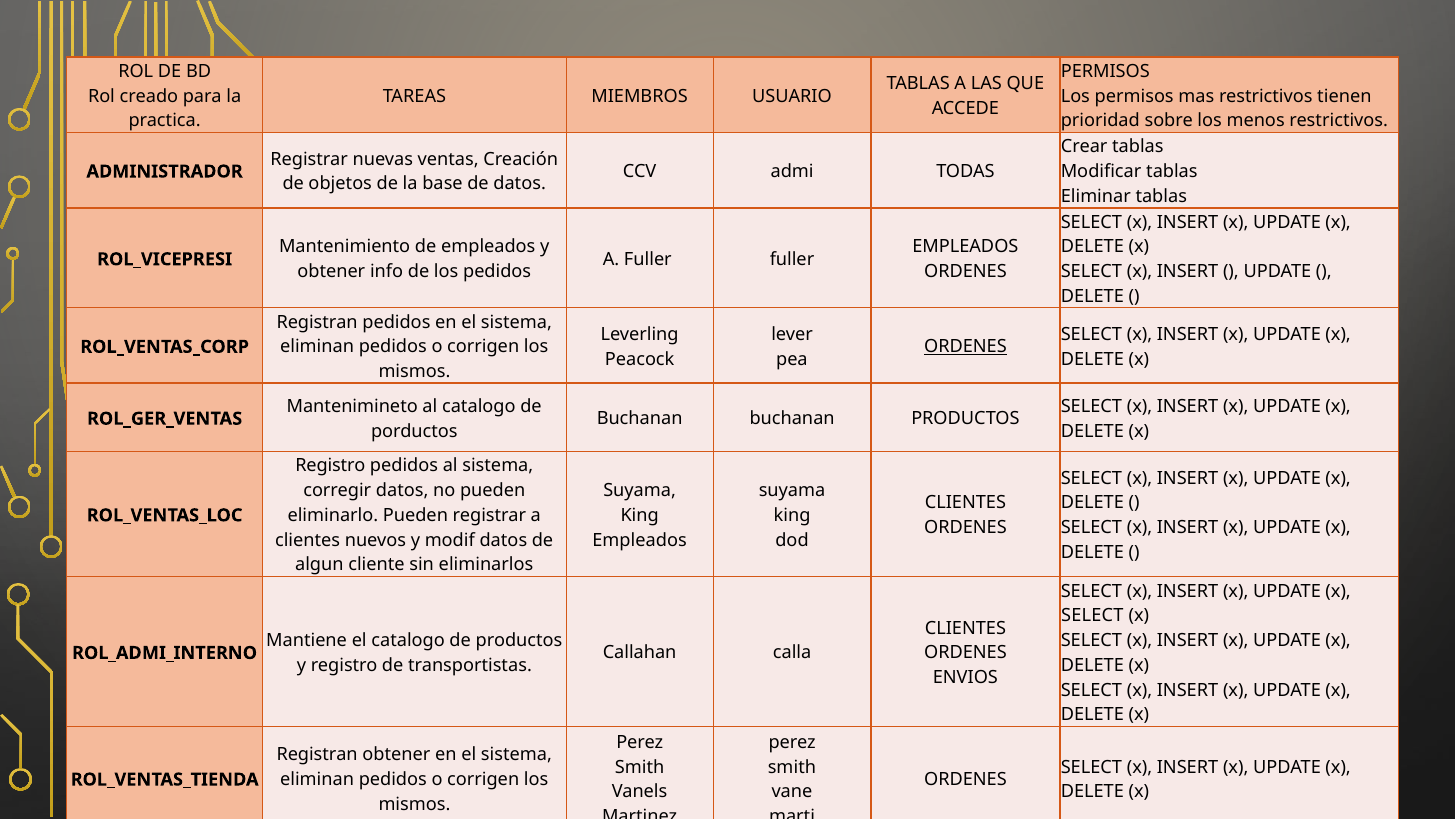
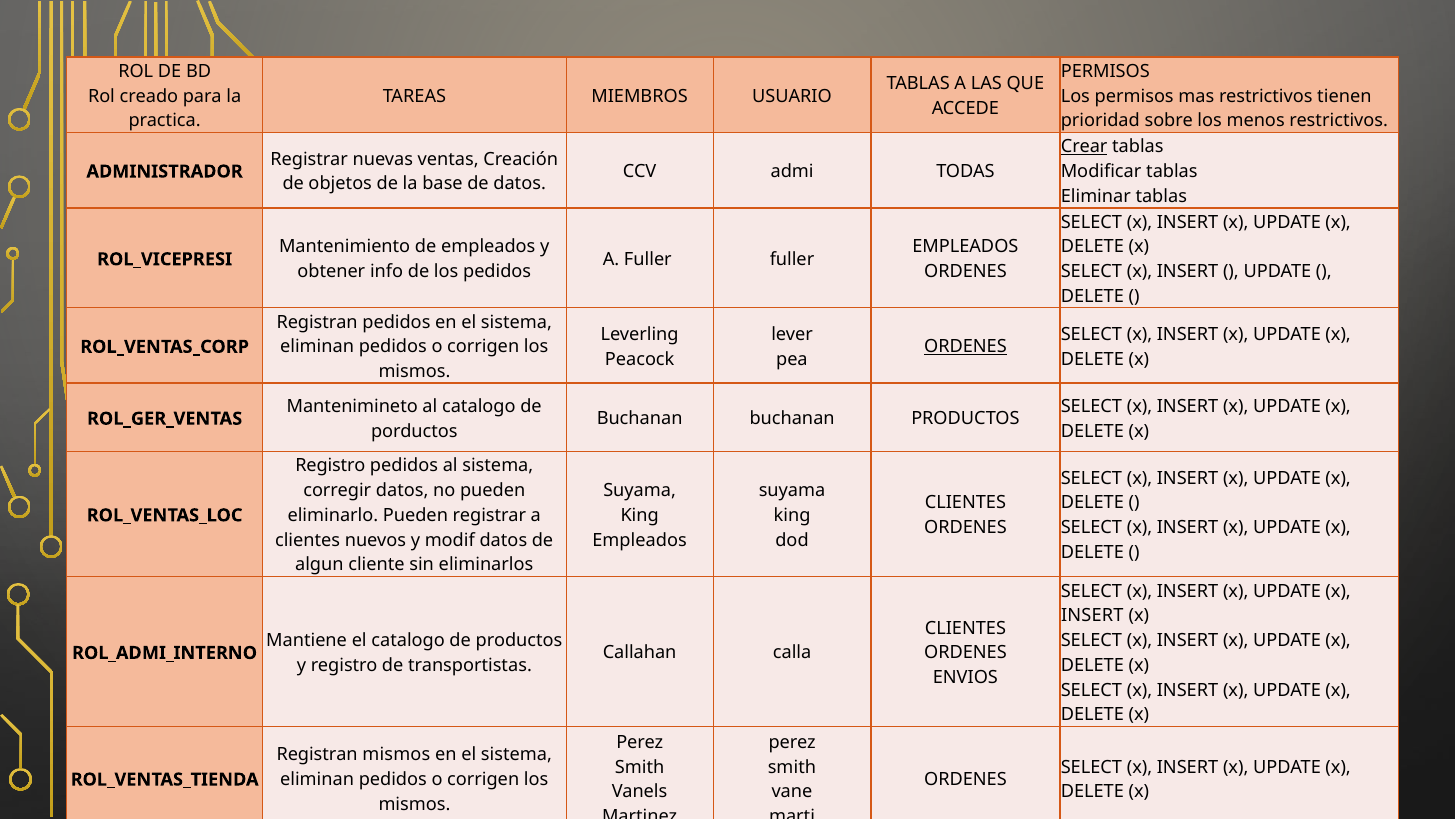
Crear underline: none -> present (1084, 147)
SELECT: SELECT -> INSERT (1092, 615)
Registran obtener: obtener -> mismos (396, 754)
